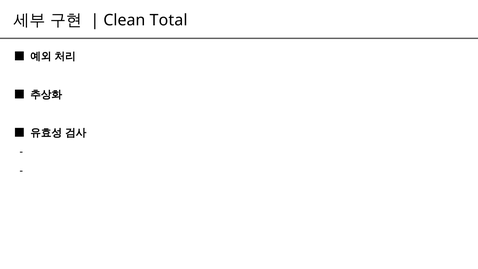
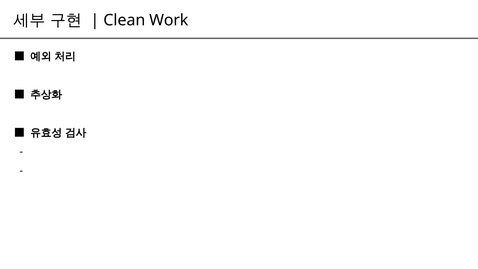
Total: Total -> Work (169, 20)
